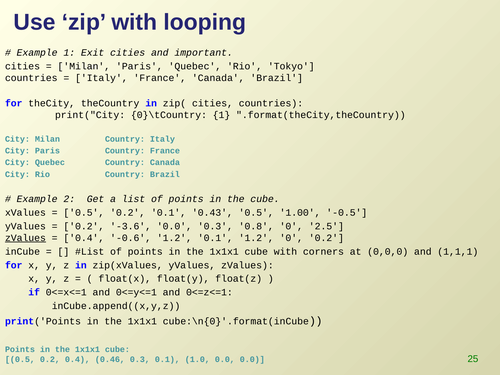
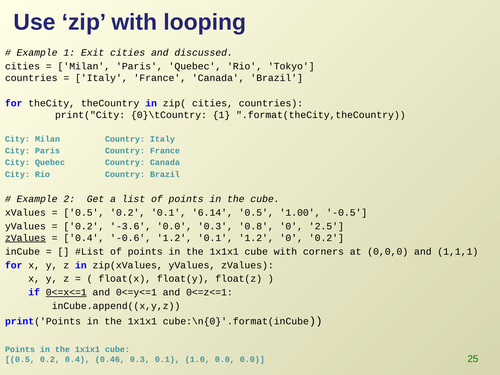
important: important -> discussed (204, 53)
0.43: 0.43 -> 6.14 (212, 213)
0<=x<=1 underline: none -> present (66, 292)
